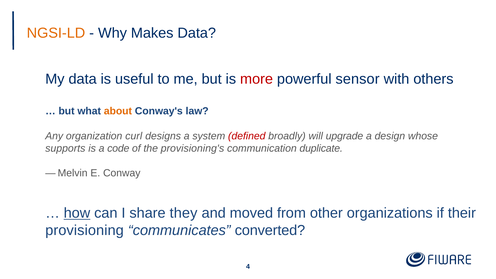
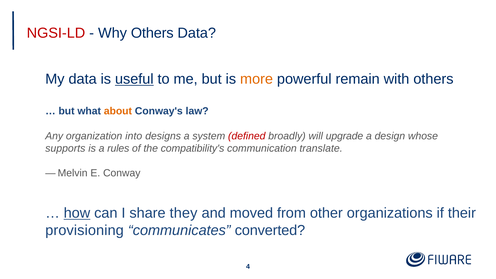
NGSI-LD colour: orange -> red (56, 33)
Why Makes: Makes -> Others (152, 33)
useful underline: none -> present (134, 79)
more colour: red -> orange (257, 79)
sensor: sensor -> remain (358, 79)
curl: curl -> into (134, 136)
code: code -> rules (118, 148)
provisioning's: provisioning's -> compatibility's (193, 148)
duplicate: duplicate -> translate (321, 148)
